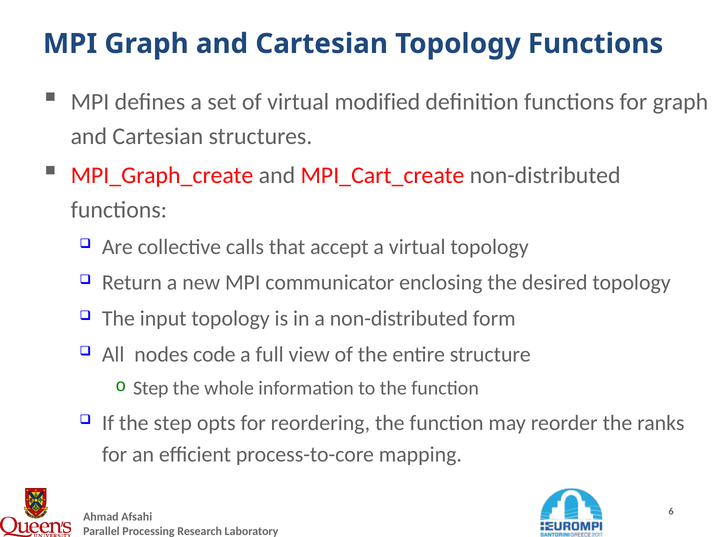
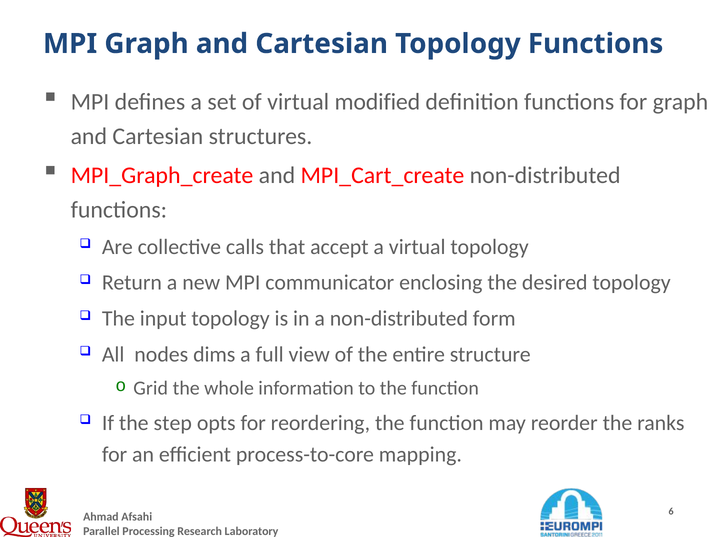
code: code -> dims (214, 354)
Step: Step -> Grid (151, 388)
